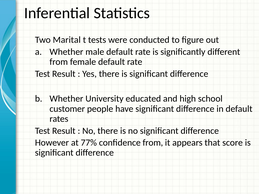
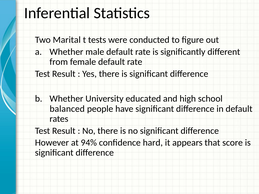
customer: customer -> balanced (67, 109)
77%: 77% -> 94% (89, 143)
confidence from: from -> hard (153, 143)
